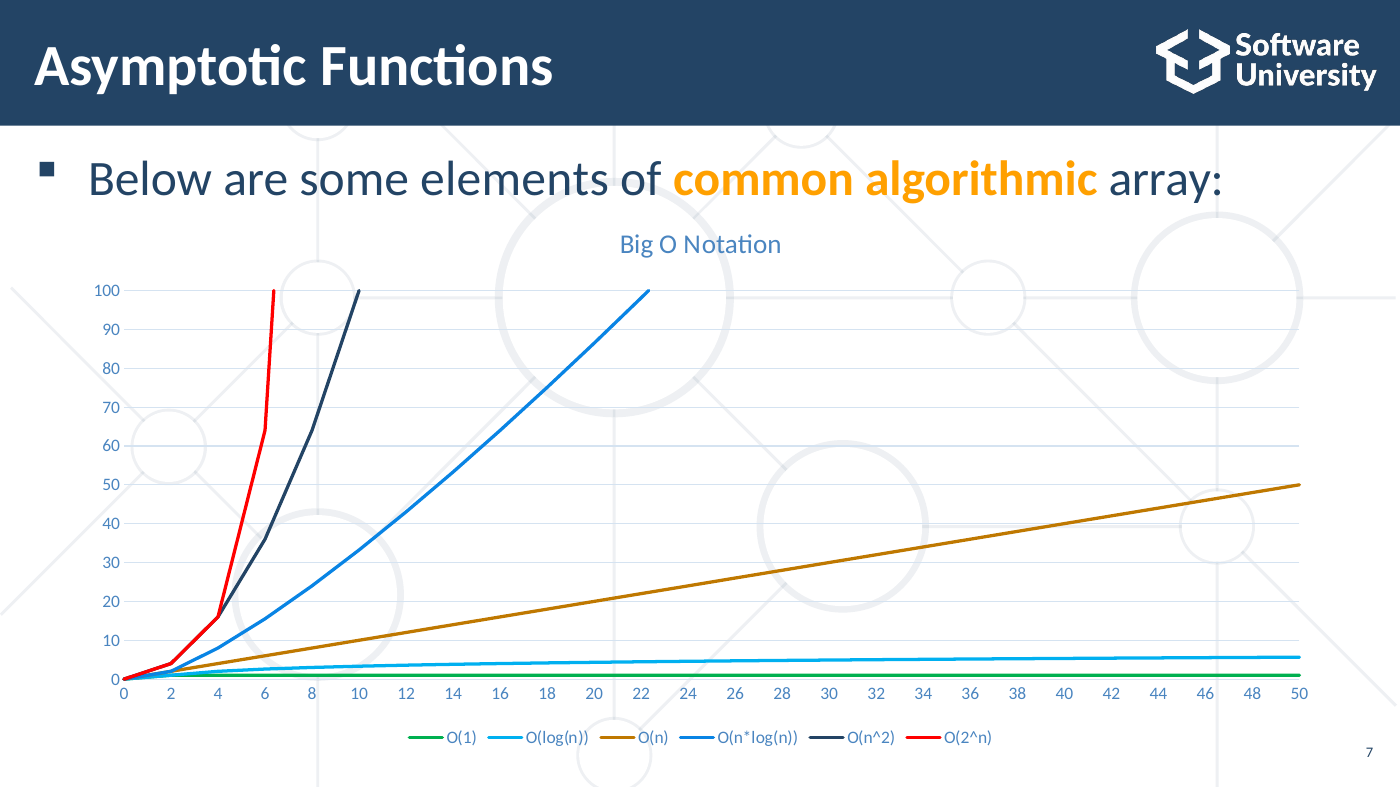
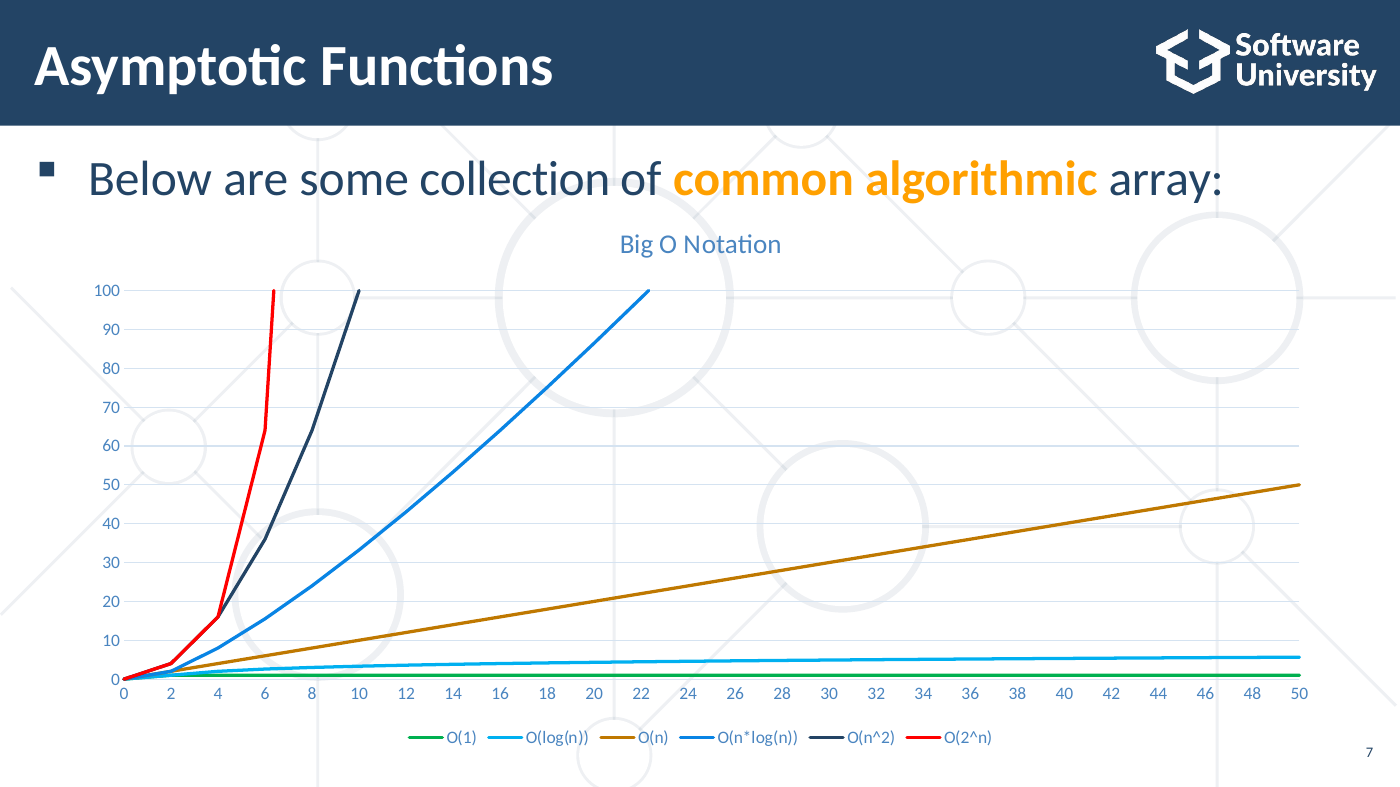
elements: elements -> collection (515, 180)
